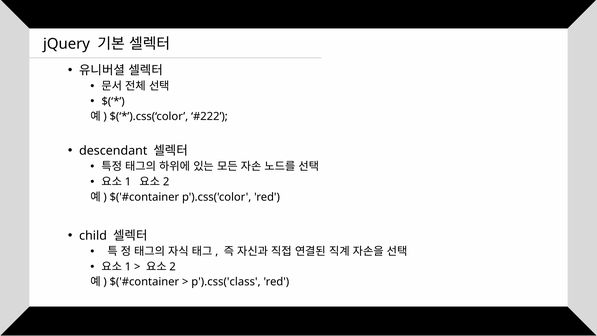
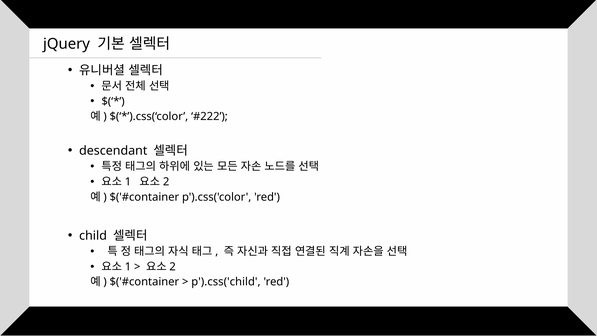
p').css('class: p').css('class -> p').css('child (226, 282)
